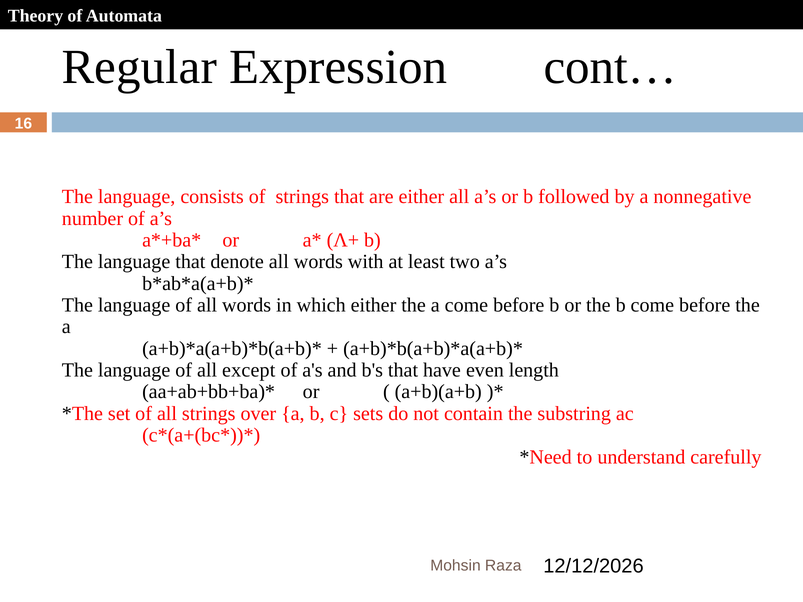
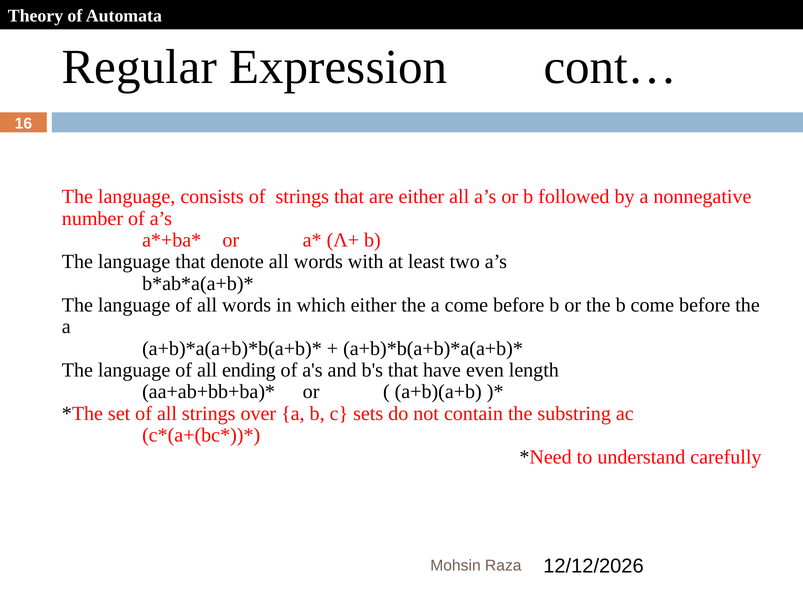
except: except -> ending (249, 370)
